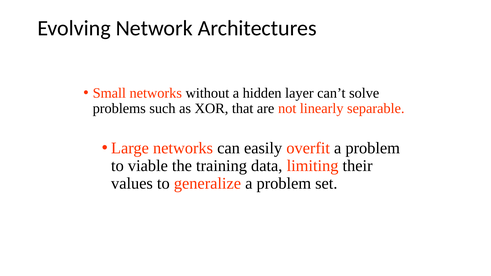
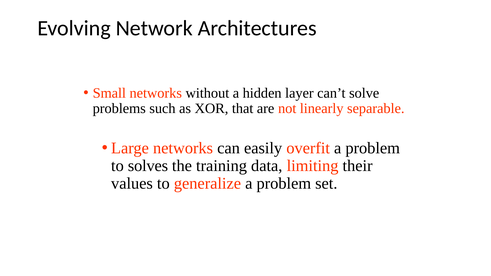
viable: viable -> solves (148, 166)
